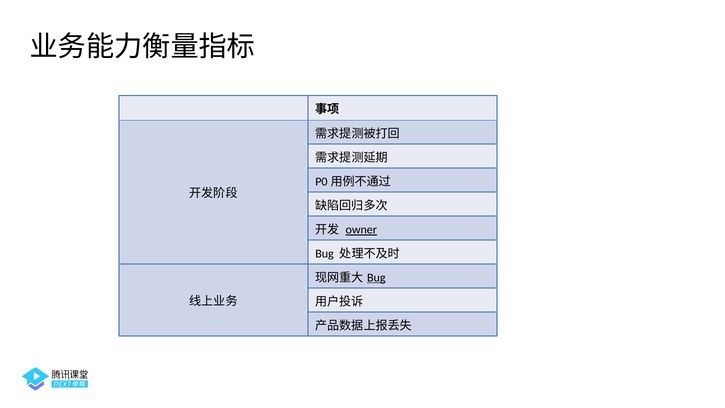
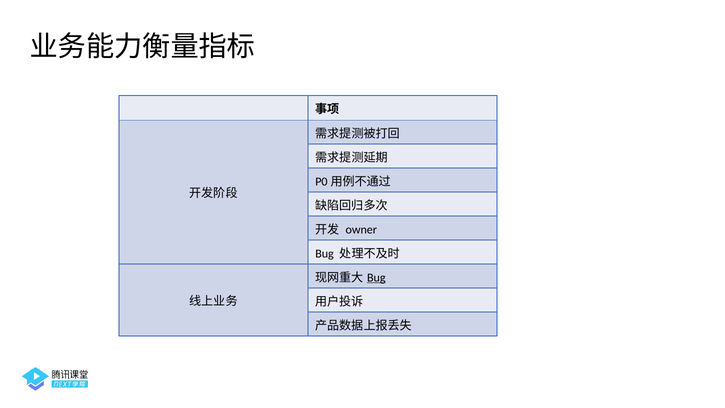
owner underline: present -> none (361, 230)
